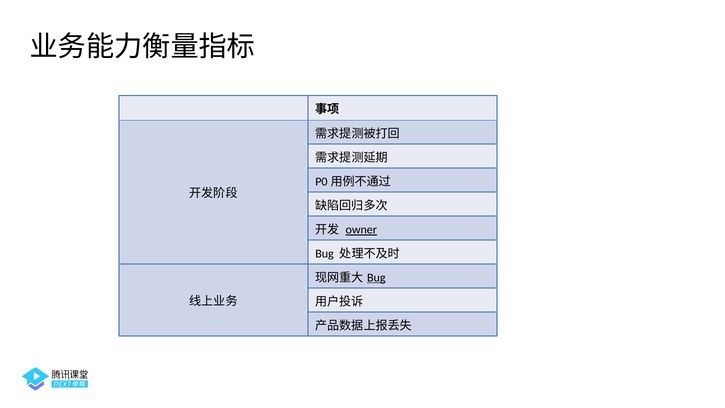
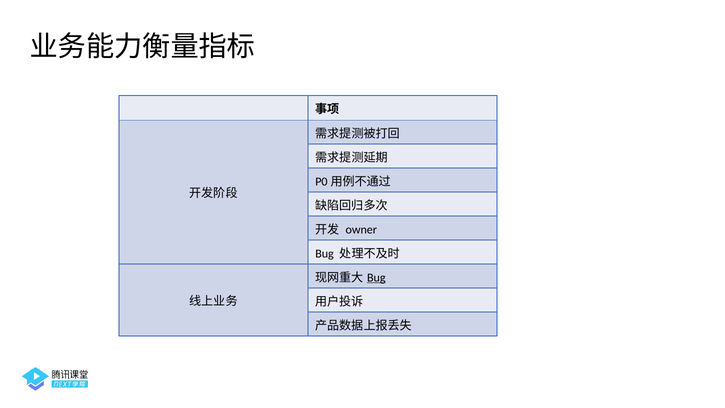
owner underline: present -> none (361, 230)
